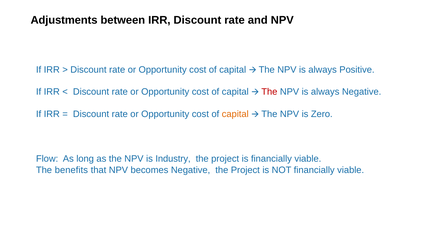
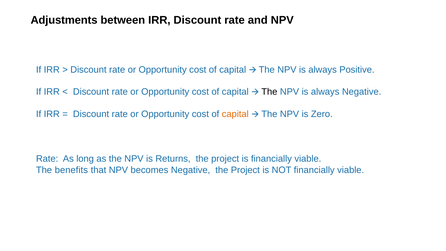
The colour: red -> black (269, 92)
Flow: Flow -> Rate (47, 159)
Industry: Industry -> Returns (173, 159)
